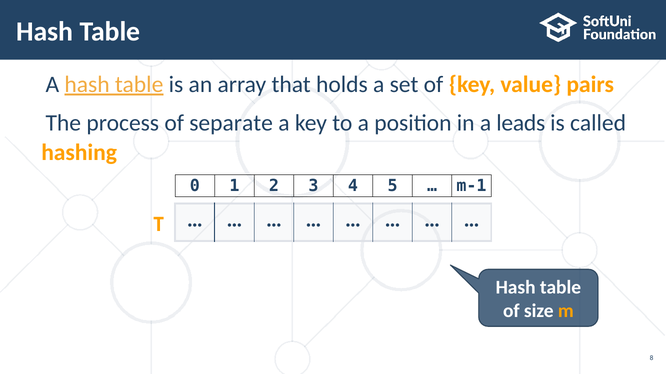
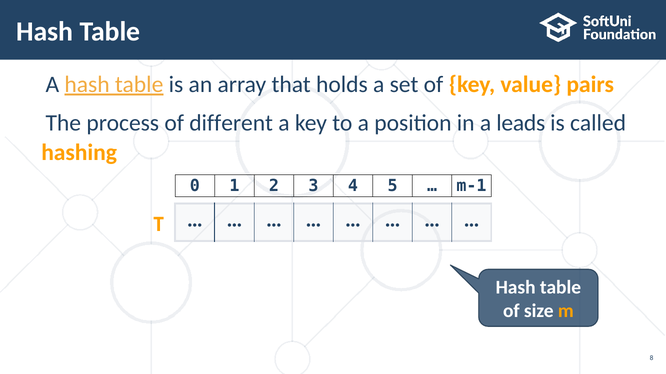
separate: separate -> different (231, 123)
